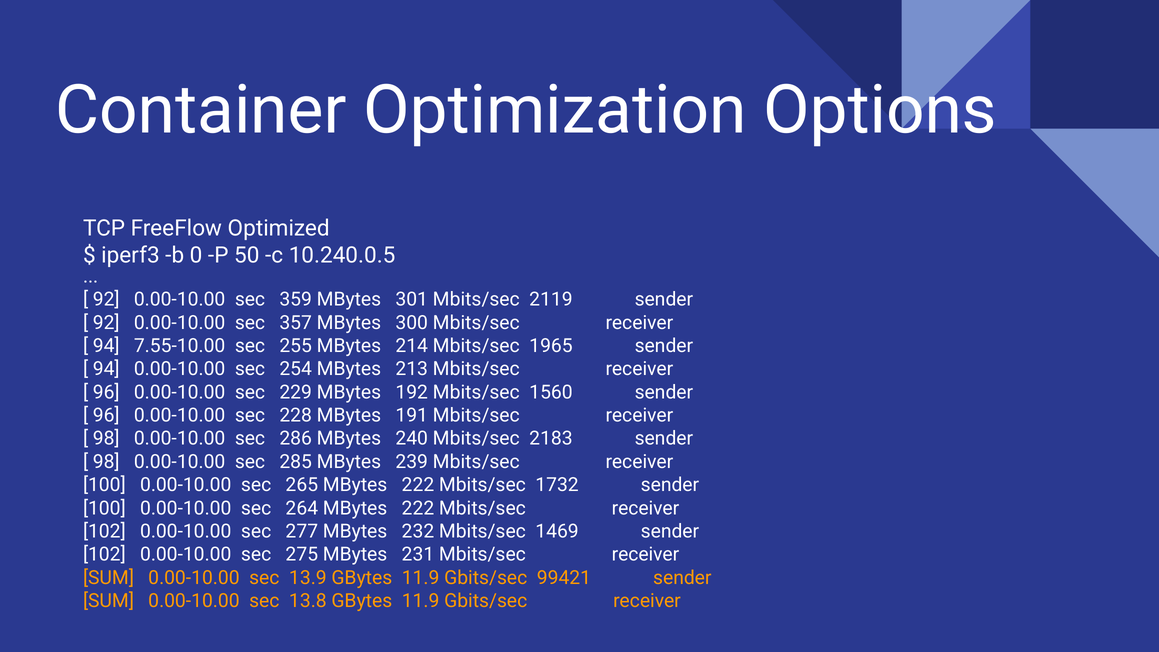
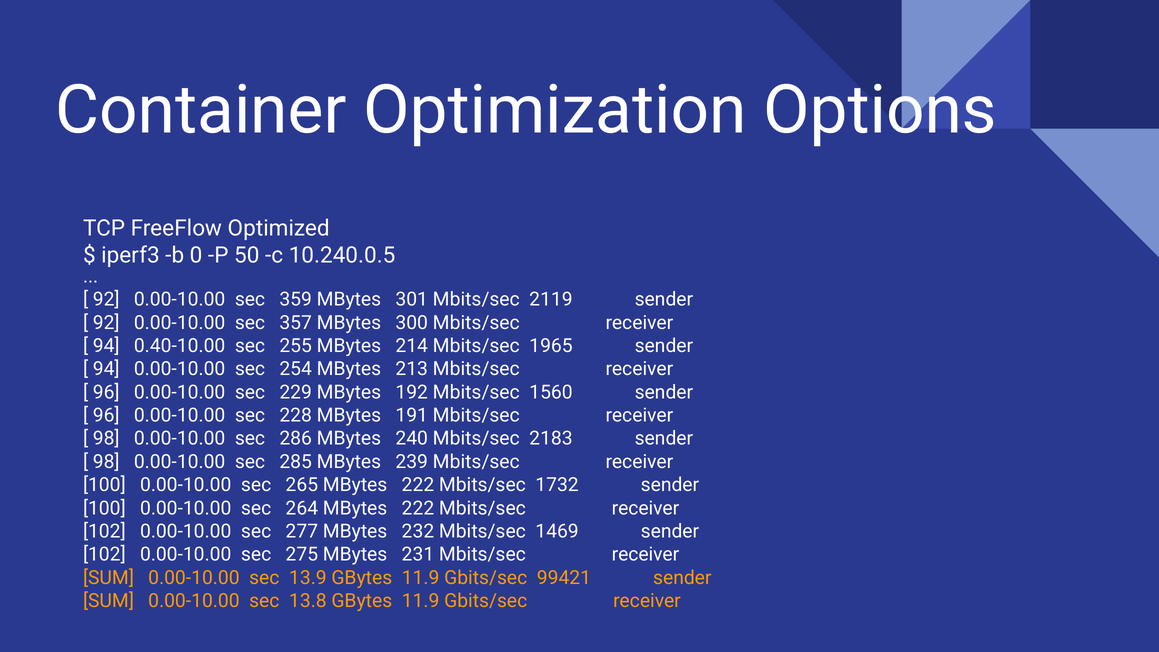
7.55-10.00: 7.55-10.00 -> 0.40-10.00 (180, 346)
